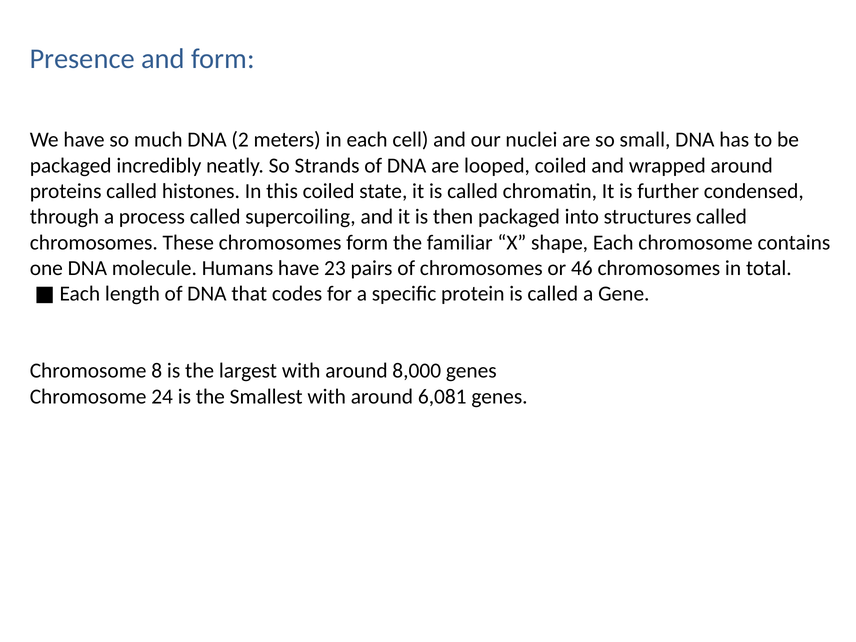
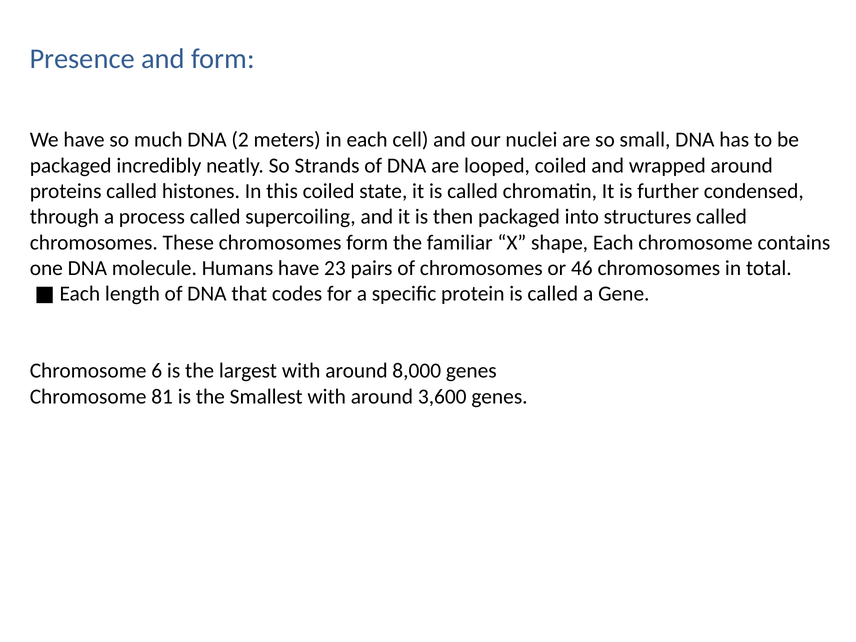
8: 8 -> 6 (157, 371)
24: 24 -> 81 (162, 397)
6,081: 6,081 -> 3,600 (442, 397)
